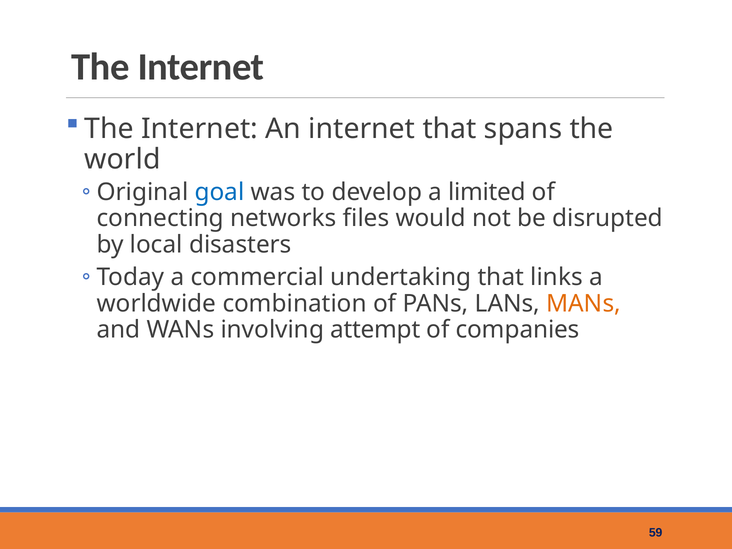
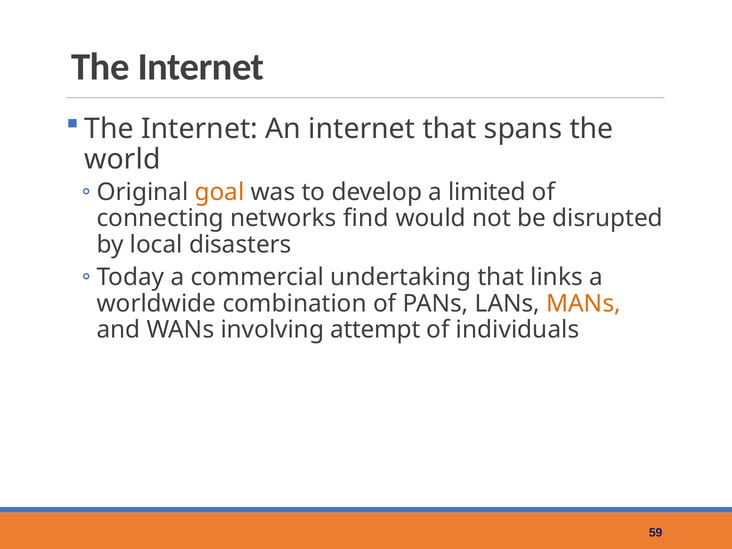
goal colour: blue -> orange (220, 192)
files: files -> find (366, 218)
companies: companies -> individuals (518, 330)
